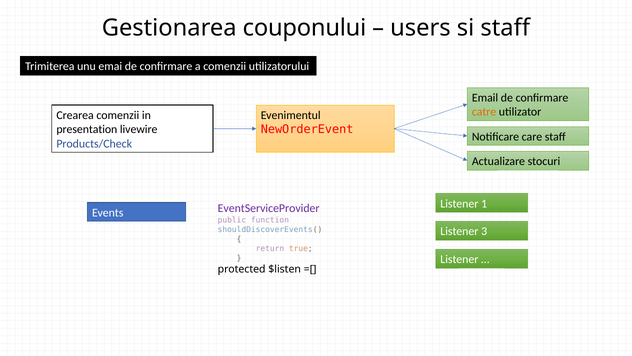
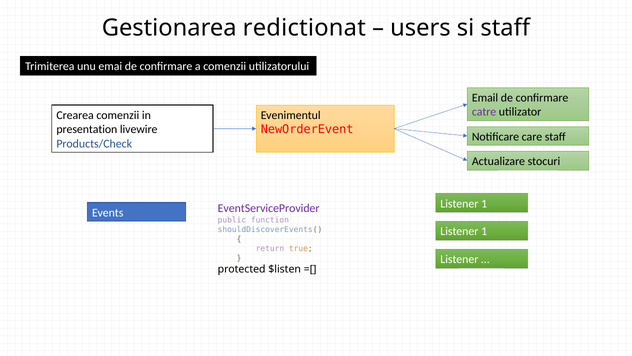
couponului: couponului -> redictionat (304, 28)
catre colour: orange -> purple (484, 112)
3: 3 -> 1 (484, 231)
